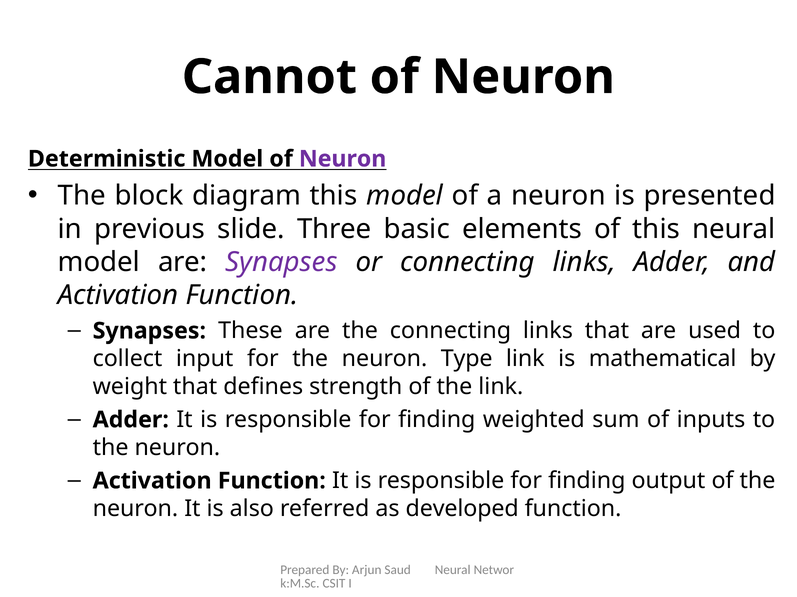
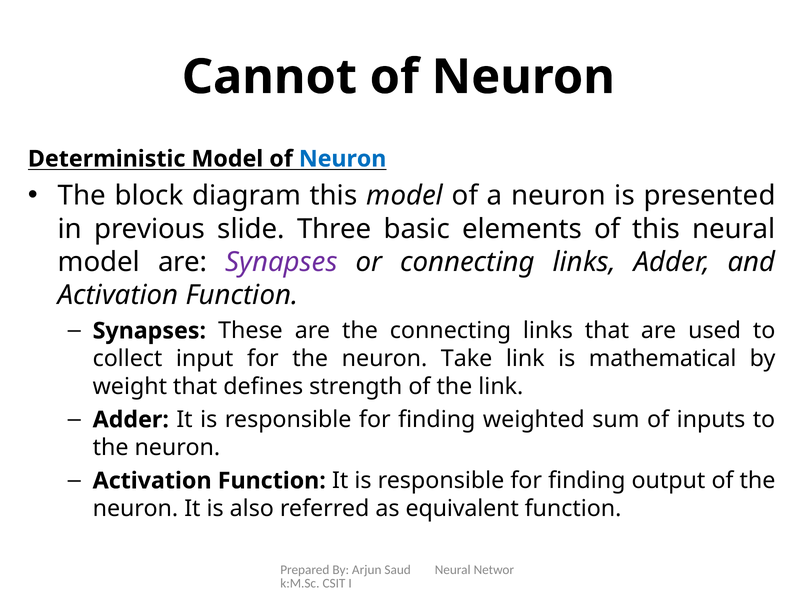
Neuron colour: purple -> blue (343, 159)
Type: Type -> Take (467, 359)
developed: developed -> equivalent (462, 509)
